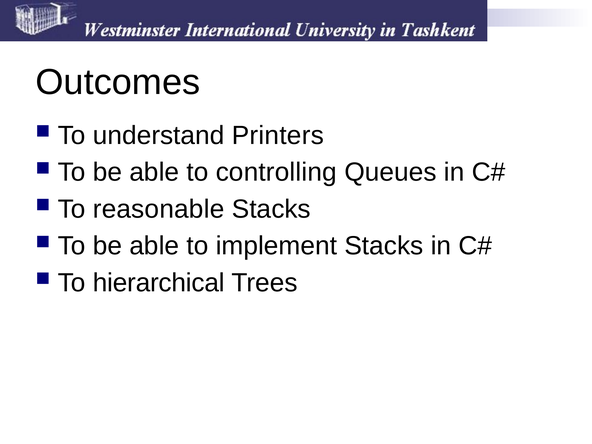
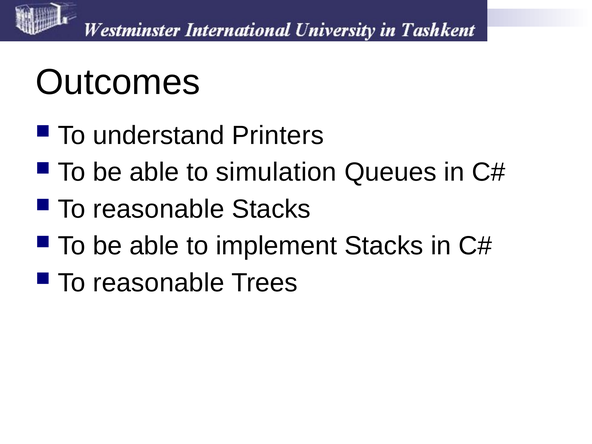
controlling: controlling -> simulation (276, 172)
hierarchical: hierarchical -> reasonable (159, 283)
